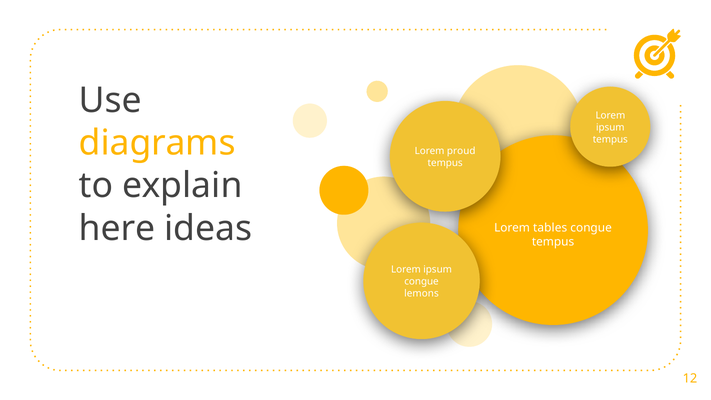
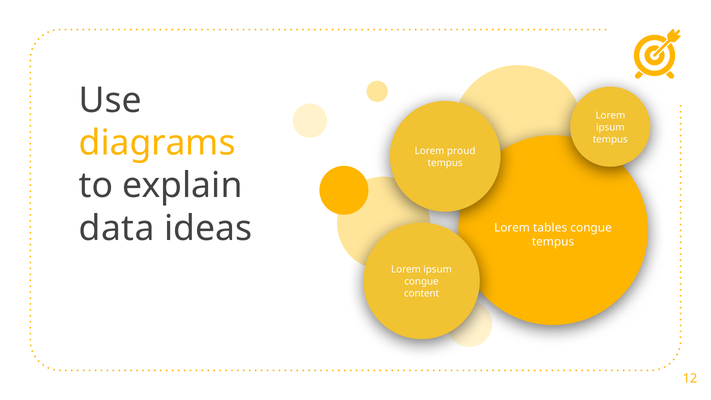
here: here -> data (117, 228)
lemons: lemons -> content (422, 293)
